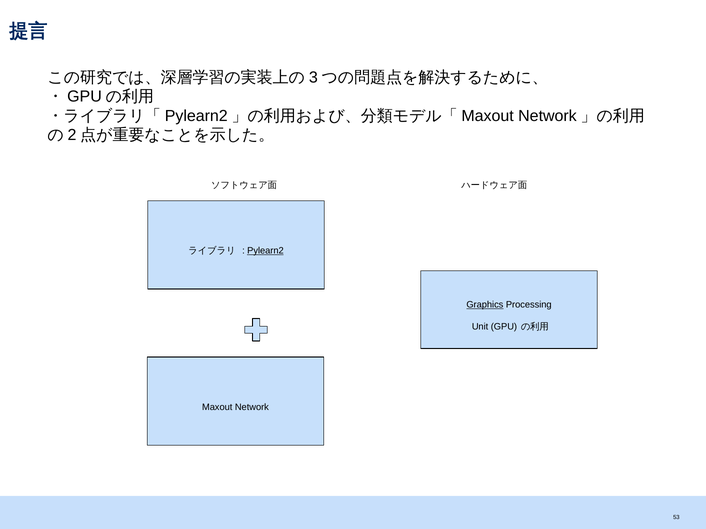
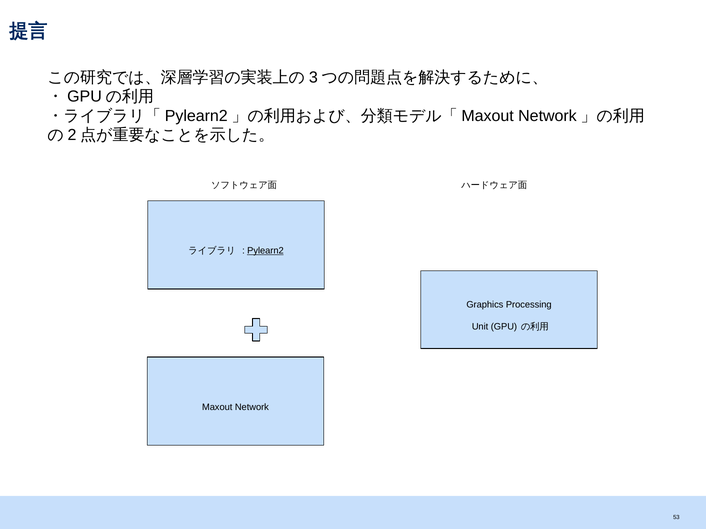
Graphics underline: present -> none (485, 305)
